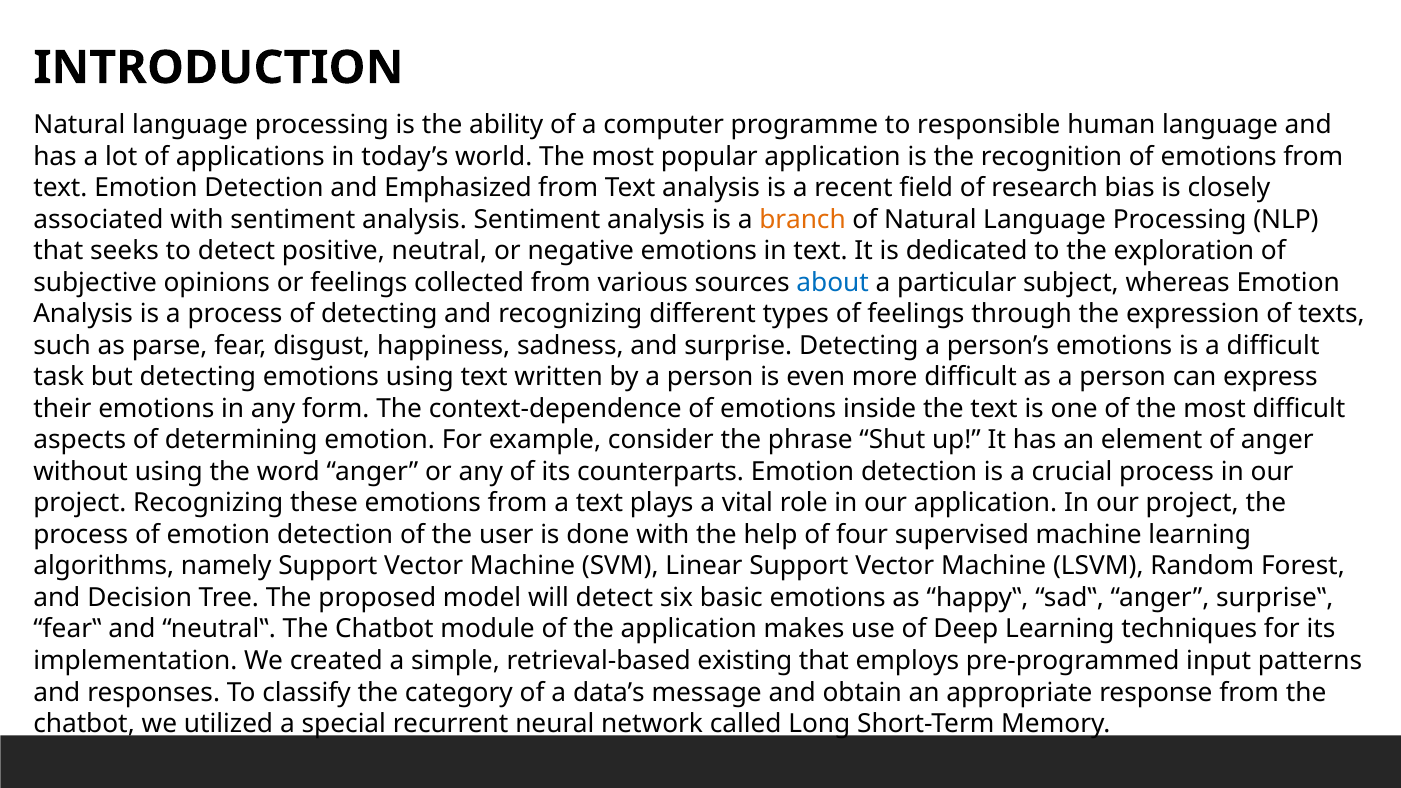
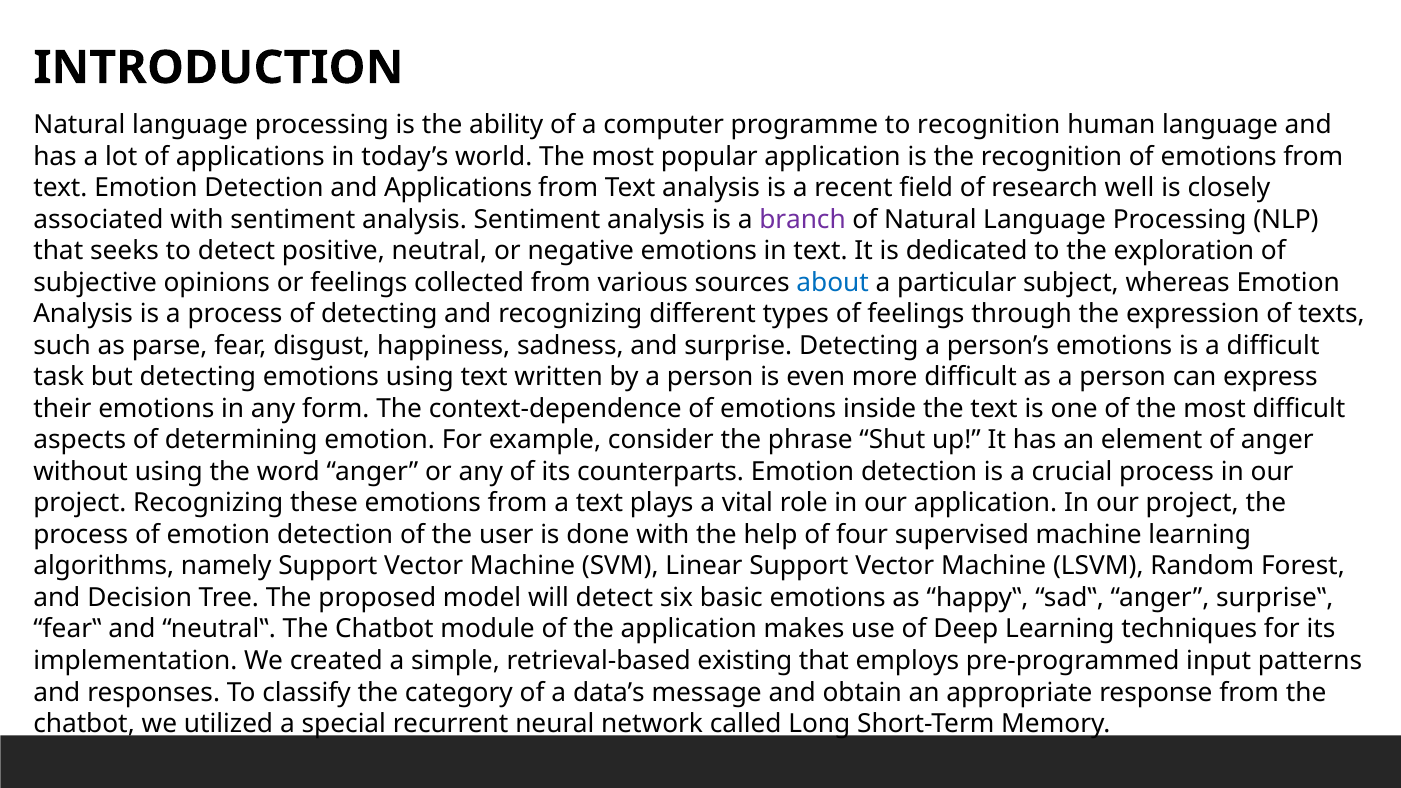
to responsible: responsible -> recognition (989, 125)
and Emphasized: Emphasized -> Applications (458, 188)
bias: bias -> well (1130, 188)
branch colour: orange -> purple (803, 220)
